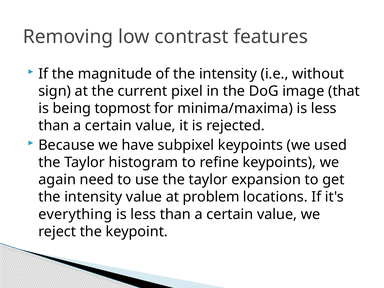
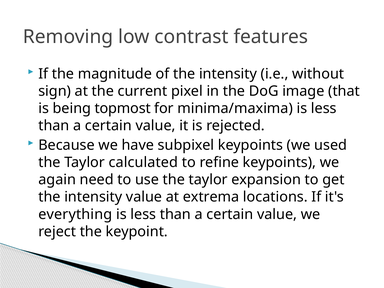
histogram: histogram -> calculated (143, 162)
problem: problem -> extrema (211, 197)
